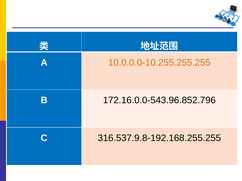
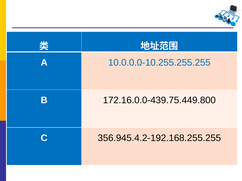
10.0.0.0-10.255.255.255 colour: orange -> blue (159, 63)
172.16.0.0-543.96.852.796: 172.16.0.0-543.96.852.796 -> 172.16.0.0-439.75.449.800 (159, 101)
316.537.9.8-192.168.255.255: 316.537.9.8-192.168.255.255 -> 356.945.4.2-192.168.255.255 (159, 138)
